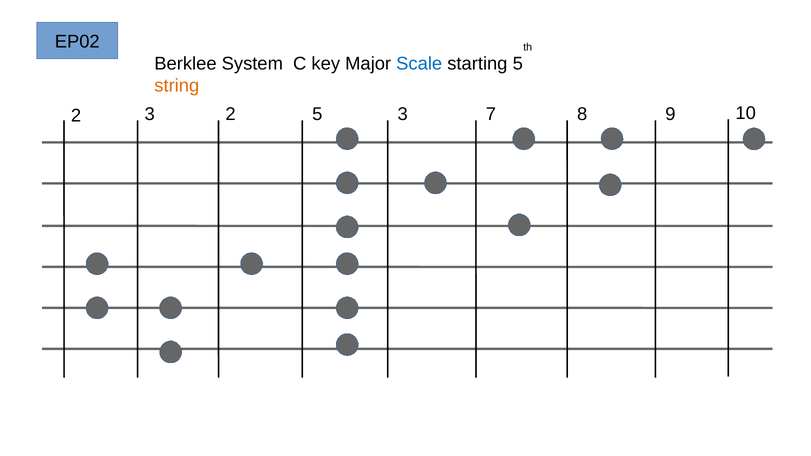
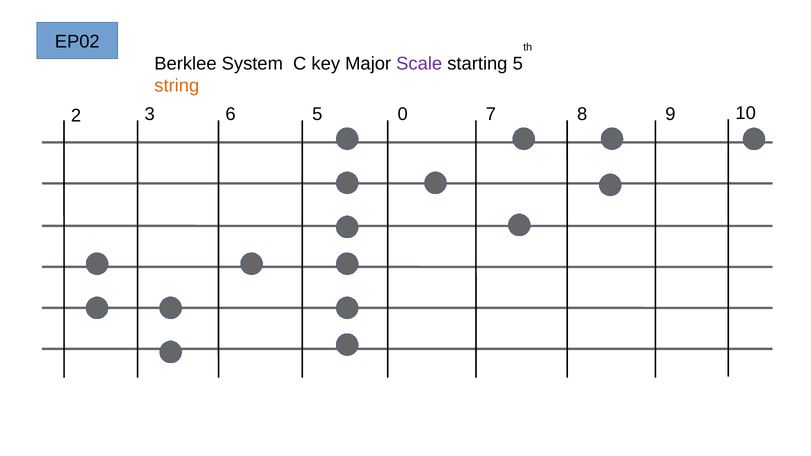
Scale colour: blue -> purple (419, 64)
3 2: 2 -> 6 (231, 114)
5 3: 3 -> 0 (403, 114)
